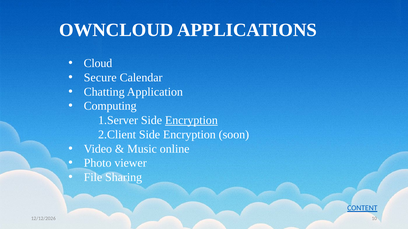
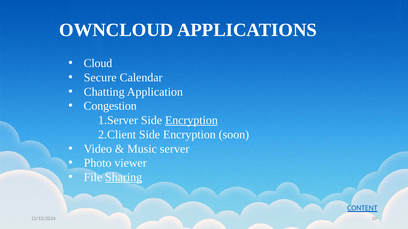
Computing: Computing -> Congestion (110, 106)
online: online -> server (175, 149)
Sharing underline: none -> present (124, 178)
